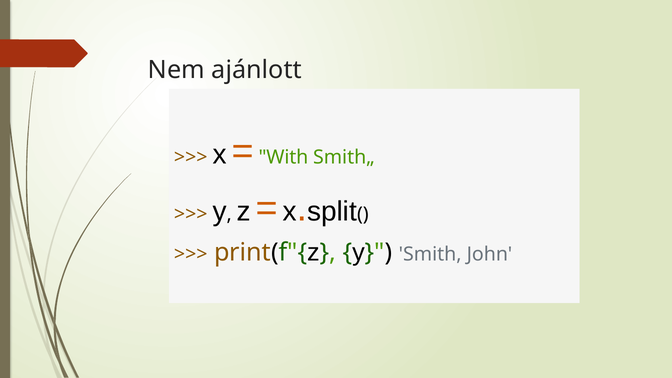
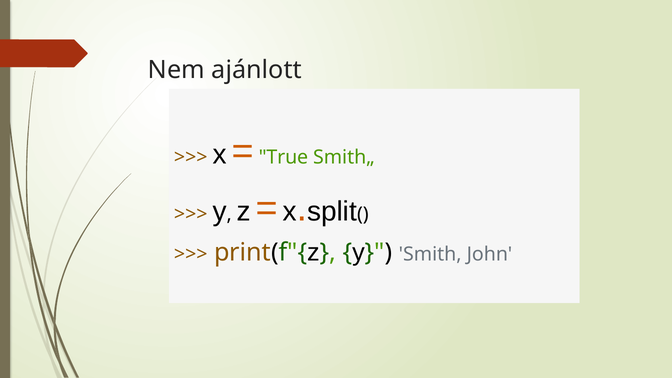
With: With -> True (283, 157)
